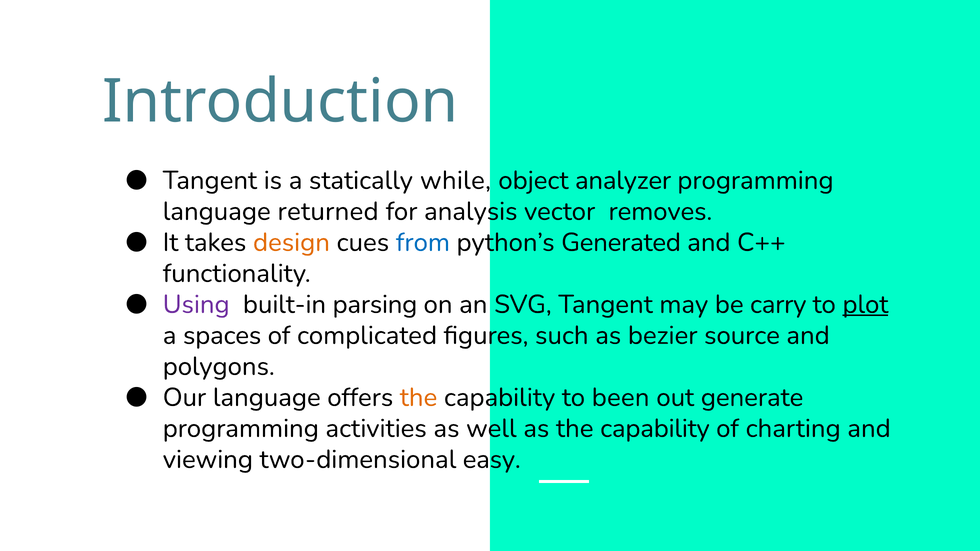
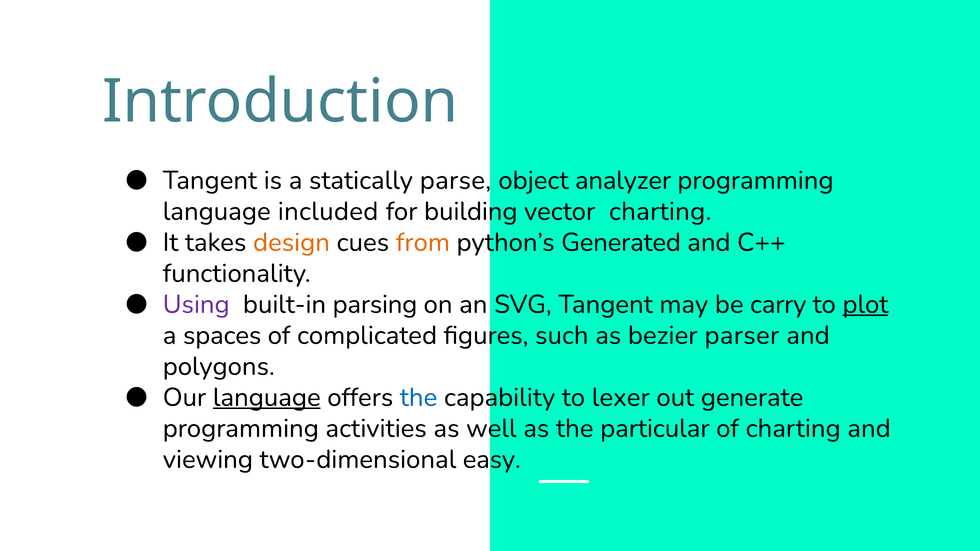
while: while -> parse (455, 180)
returned: returned -> included (328, 211)
analysis: analysis -> building (471, 211)
vector removes: removes -> charting (660, 211)
from colour: blue -> orange (423, 242)
source: source -> parser (742, 336)
language underline: none -> present (267, 398)
the colour: orange -> blue (419, 398)
been: been -> lexer (621, 398)
as the capability: capability -> particular (655, 429)
